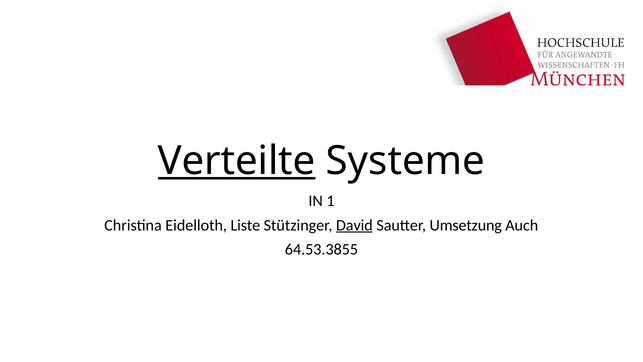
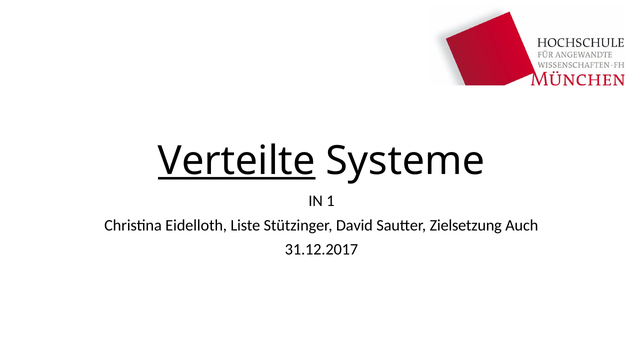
David underline: present -> none (354, 225)
Umsetzung: Umsetzung -> Zielsetzung (466, 225)
64.53.3855: 64.53.3855 -> 31.12.2017 (321, 249)
